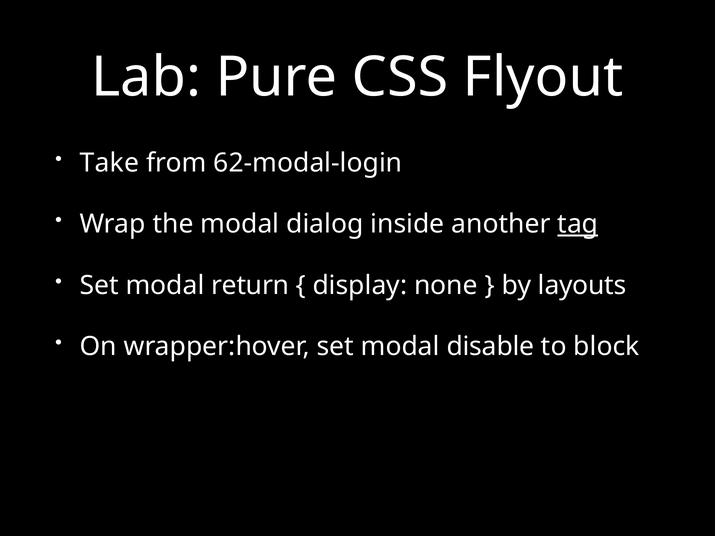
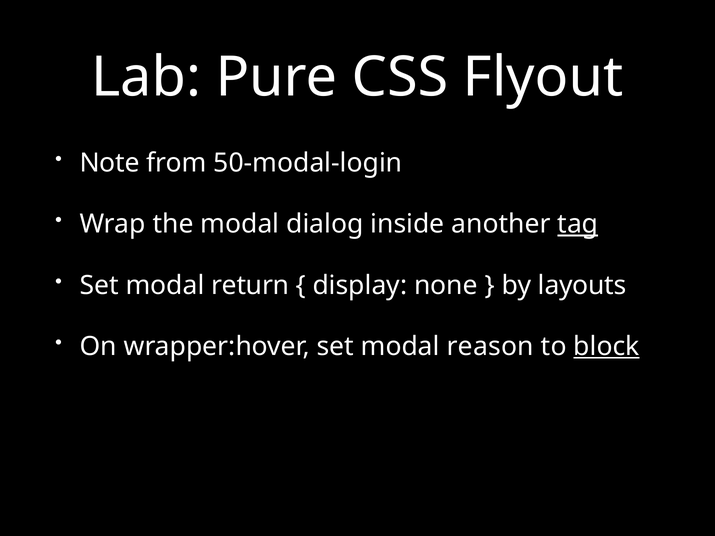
Take: Take -> Note (110, 163)
62-modal-login: 62-modal-login -> 50-modal-login (308, 163)
disable: disable -> reason (490, 347)
block underline: none -> present (607, 347)
